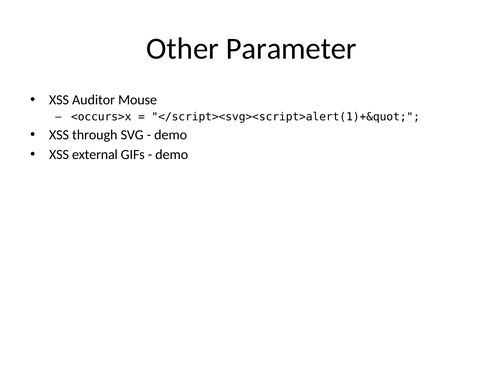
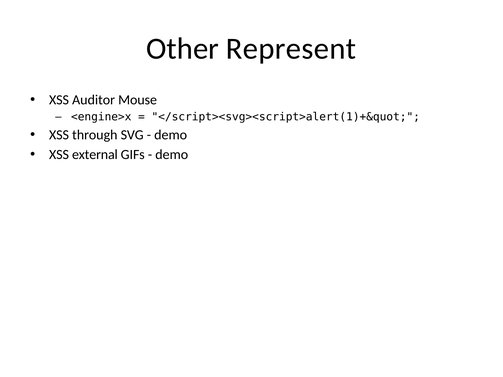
Parameter: Parameter -> Represent (291, 49)
<occurs>x: <occurs>x -> <engine>x (101, 117)
